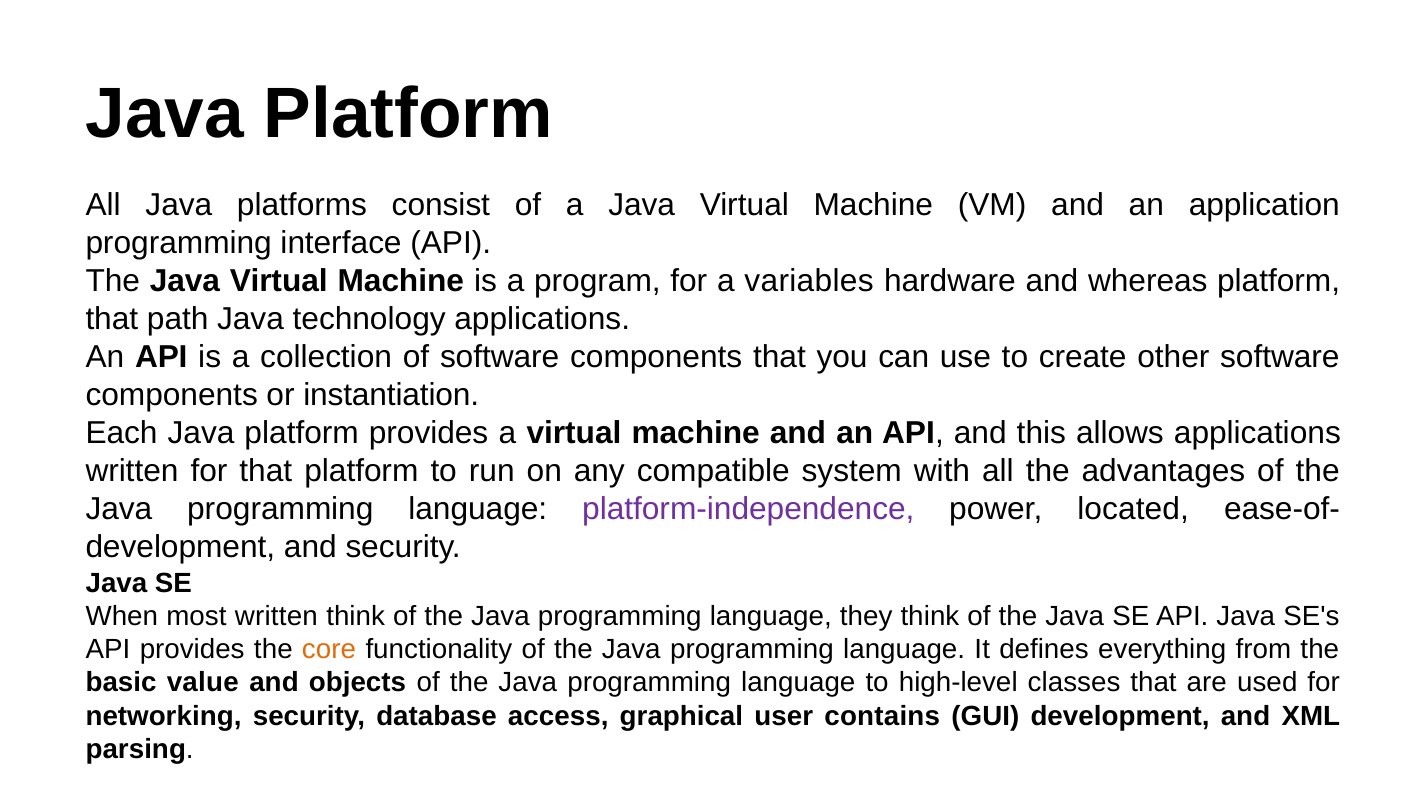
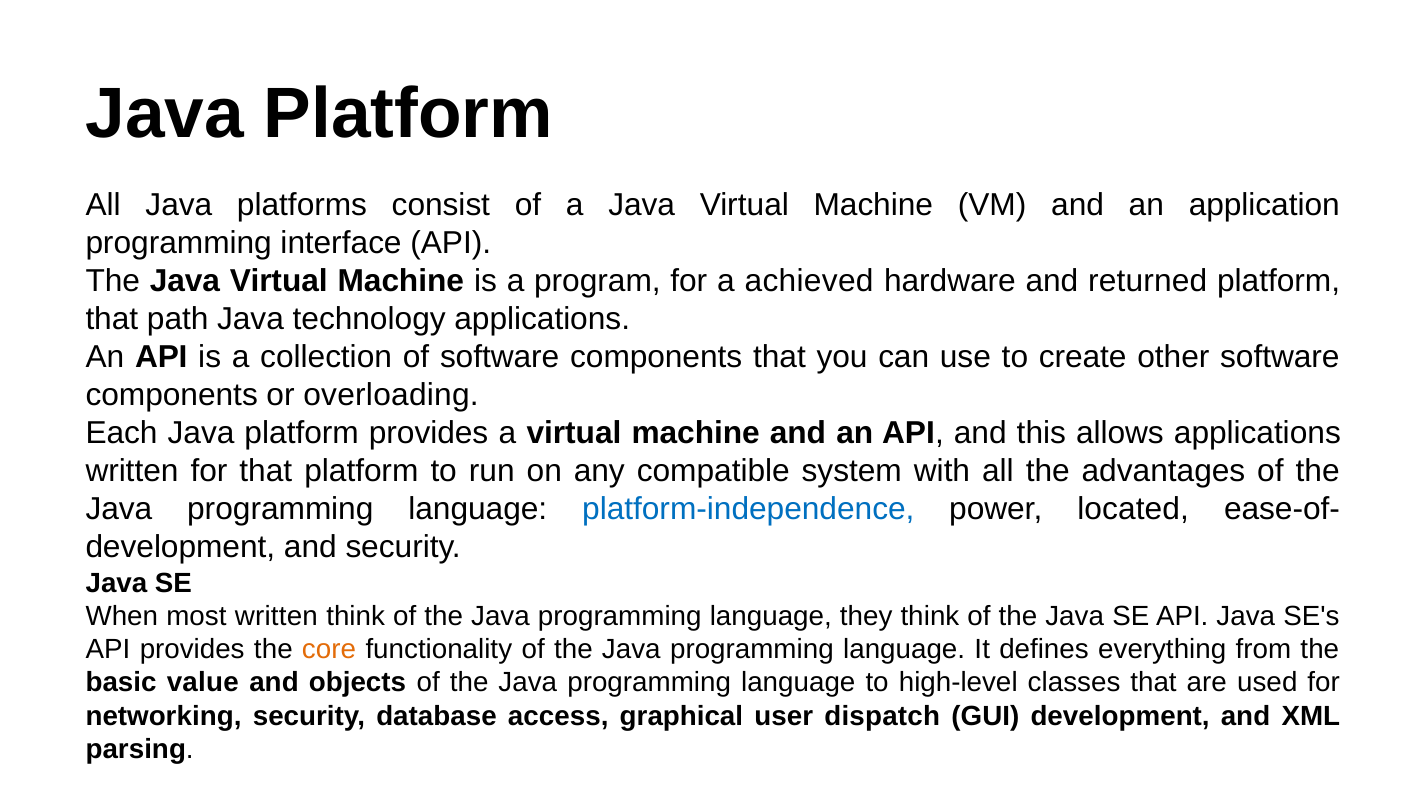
variables: variables -> achieved (809, 282)
whereas: whereas -> returned (1148, 282)
instantiation: instantiation -> overloading (391, 396)
platform-independence colour: purple -> blue (748, 510)
contains: contains -> dispatch (882, 717)
